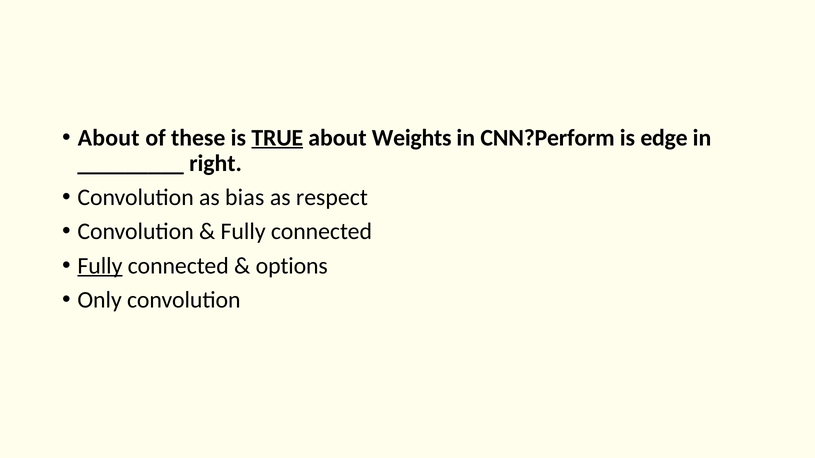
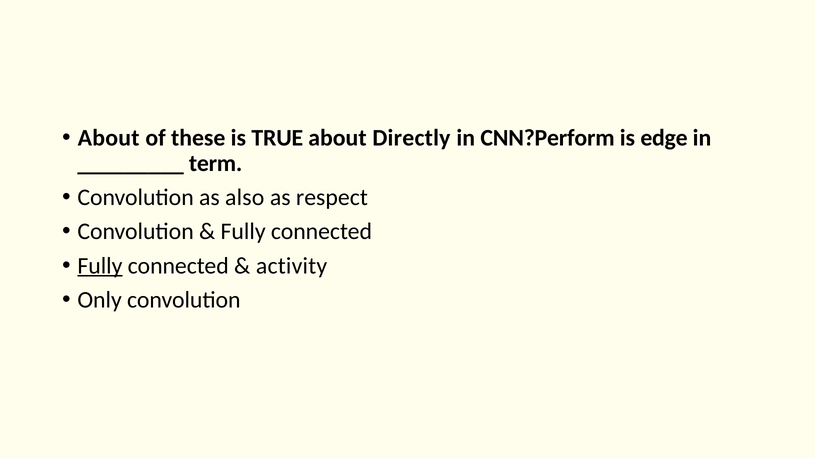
TRUE underline: present -> none (277, 138)
Weights: Weights -> Directly (411, 138)
right: right -> term (216, 163)
bias: bias -> also (245, 198)
options: options -> activity (292, 266)
